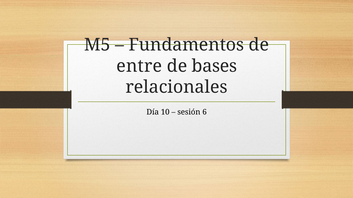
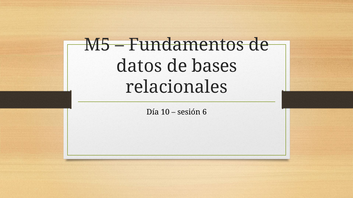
entre: entre -> datos (139, 66)
